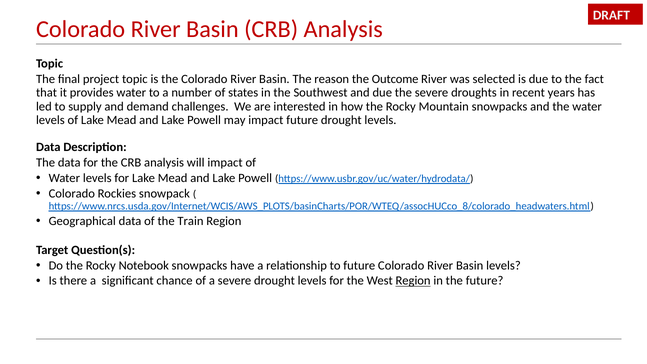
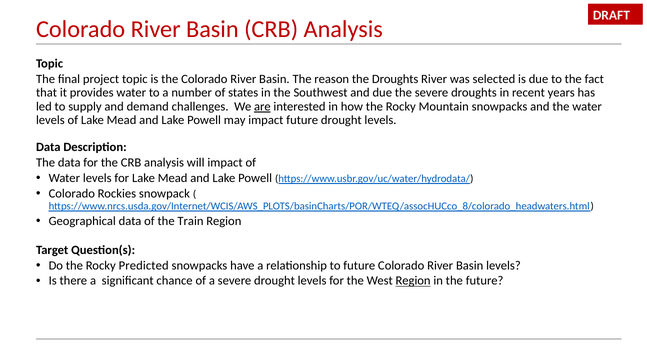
the Outcome: Outcome -> Droughts (395, 79)
are underline: none -> present (262, 106)
Notebook: Notebook -> Predicted (144, 265)
